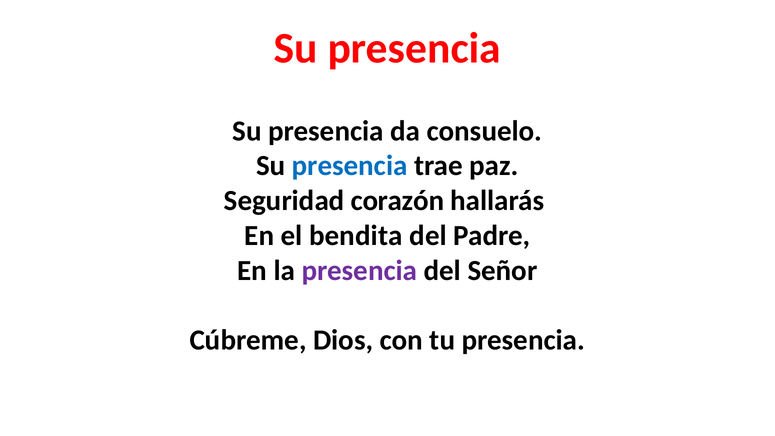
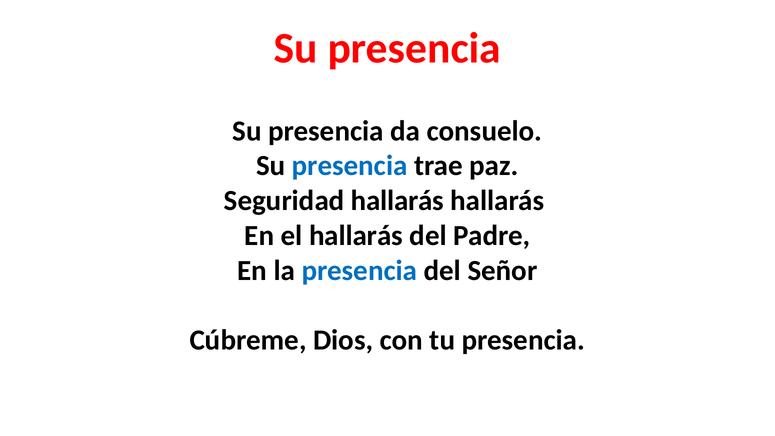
Seguridad corazón: corazón -> hallarás (397, 201)
el bendita: bendita -> hallarás (356, 236)
presencia colour: purple -> blue (359, 270)
